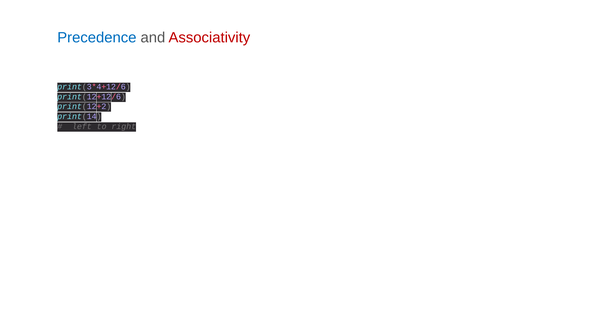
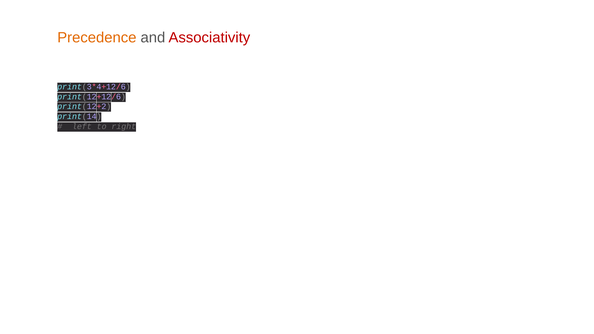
Precedence colour: blue -> orange (97, 38)
